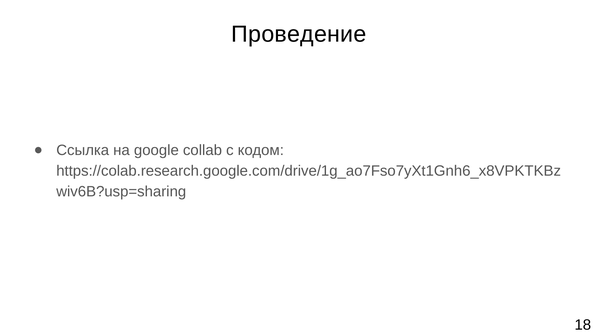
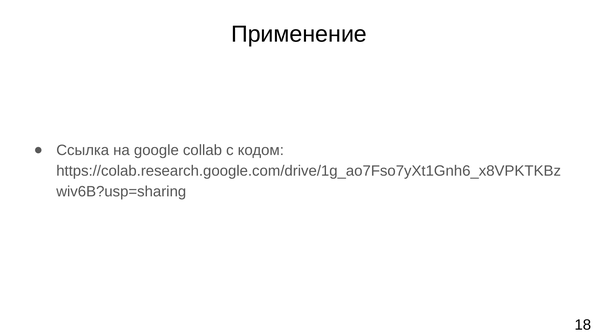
Проведение: Проведение -> Применение (299, 34)
